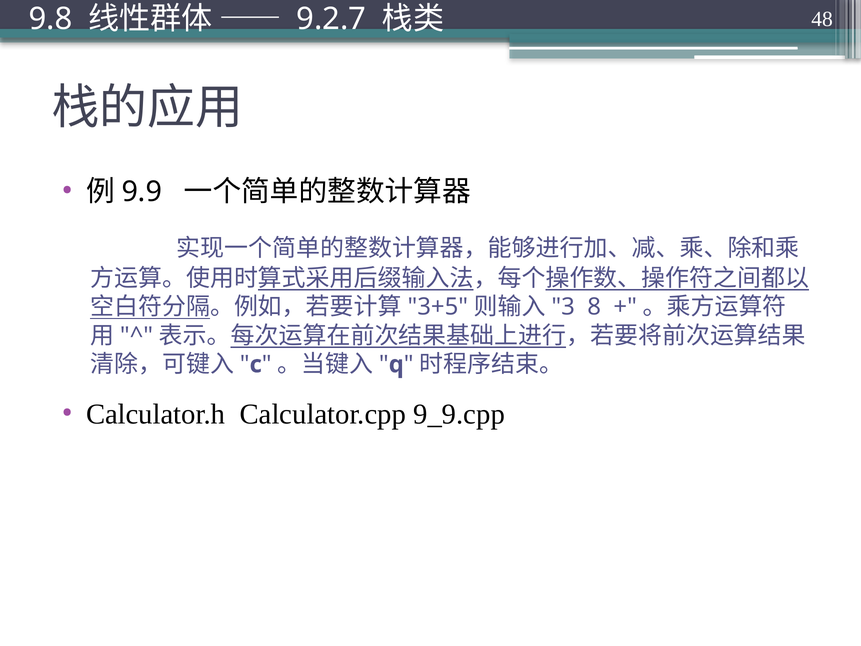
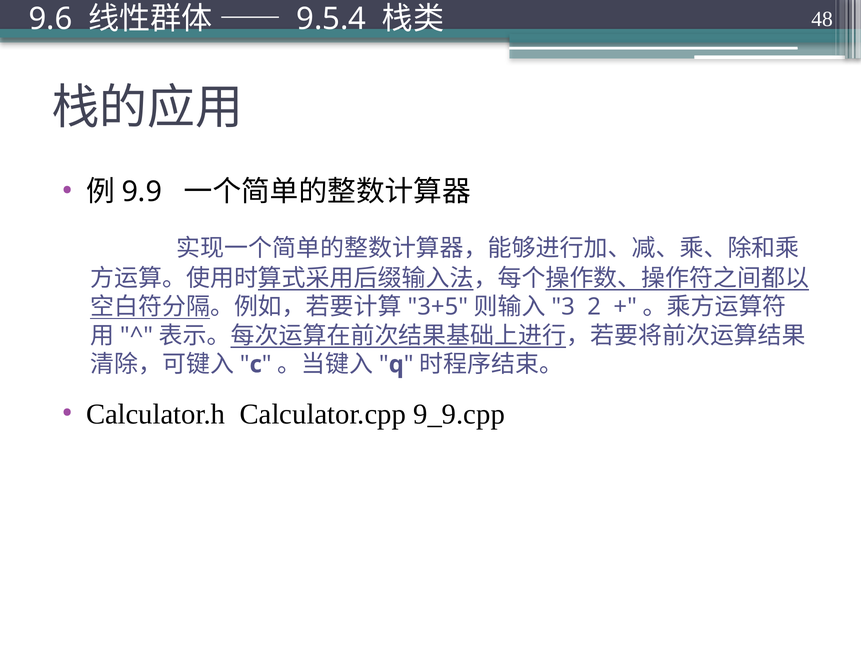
9.8: 9.8 -> 9.6 (51, 19)
9.2.7: 9.2.7 -> 9.5.4 (331, 19)
8: 8 -> 2 (594, 307)
